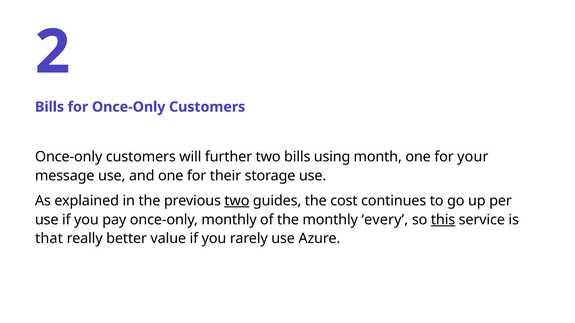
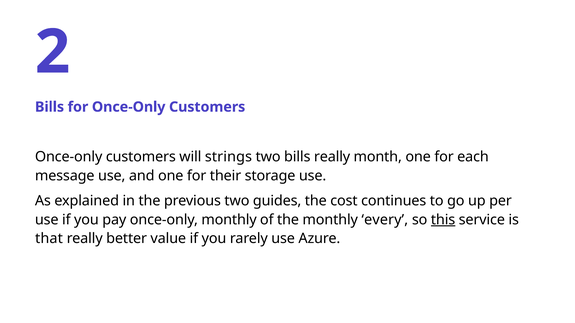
further: further -> strings (228, 157)
bills using: using -> really (332, 157)
your: your -> each (473, 157)
two underline: present -> none (237, 201)
